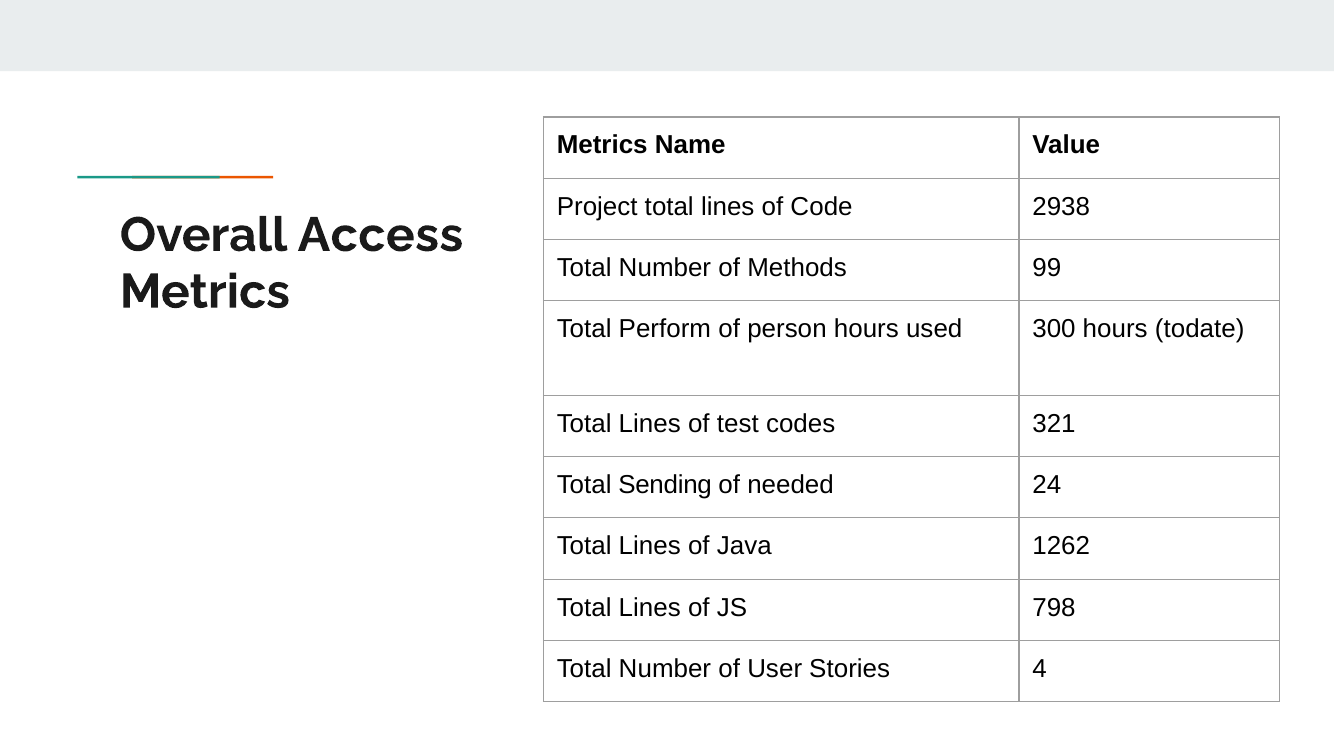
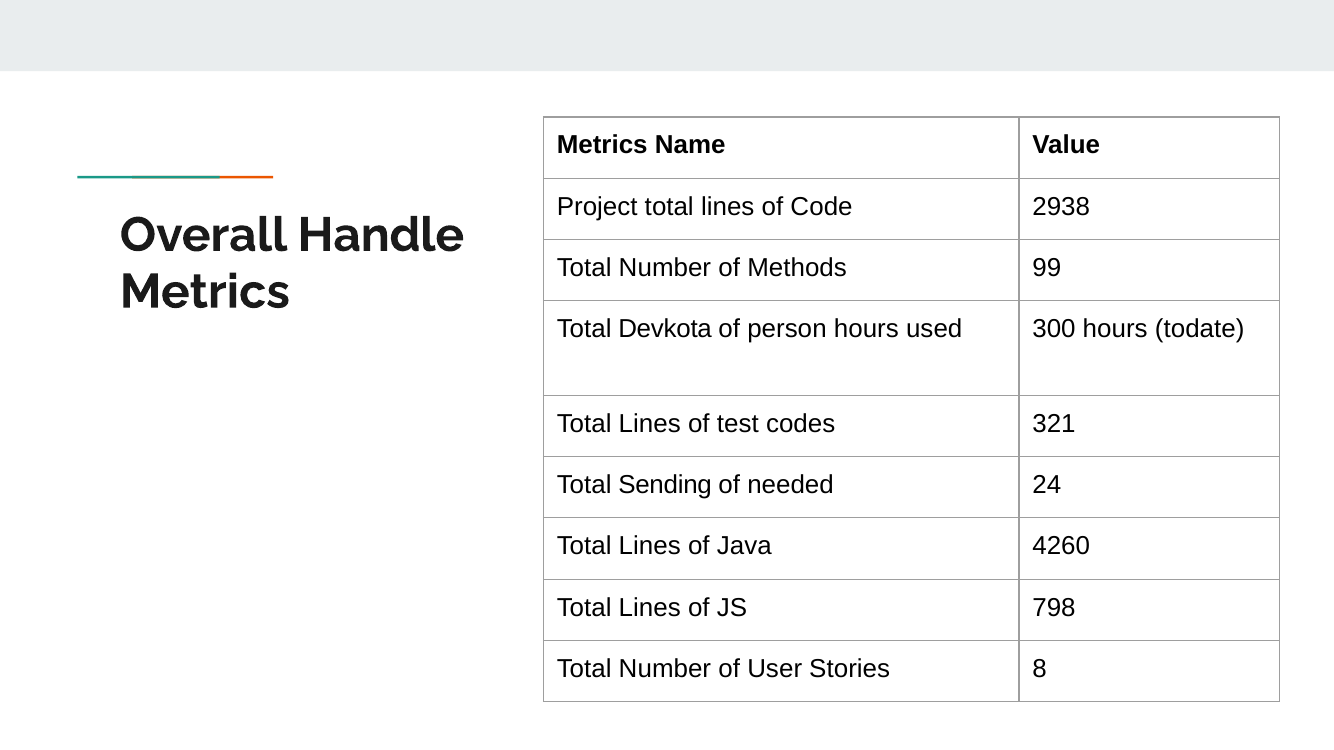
Access: Access -> Handle (381, 235)
Perform: Perform -> Devkota (665, 329)
1262: 1262 -> 4260 (1061, 546)
4: 4 -> 8 (1040, 669)
